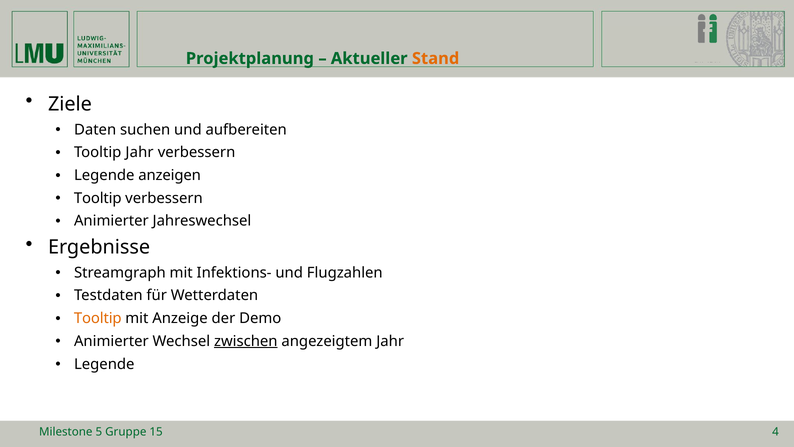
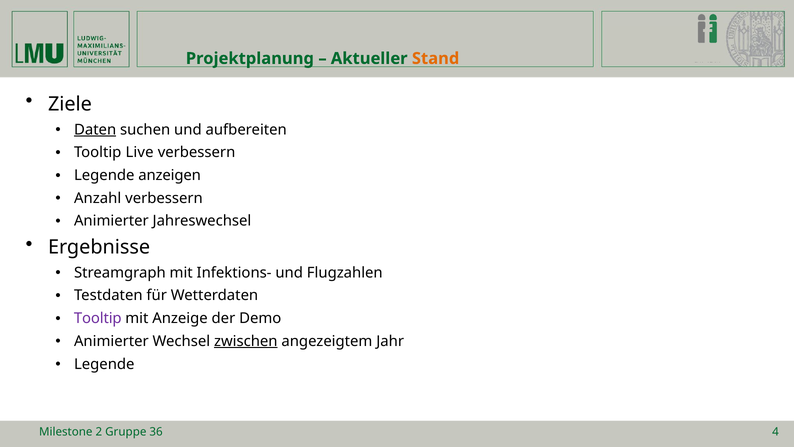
Daten underline: none -> present (95, 130)
Tooltip Jahr: Jahr -> Live (140, 152)
Tooltip: Tooltip -> Anzahl (98, 198)
Tooltip colour: orange -> purple (98, 318)
5: 5 -> 2 (99, 431)
15: 15 -> 36 (156, 431)
